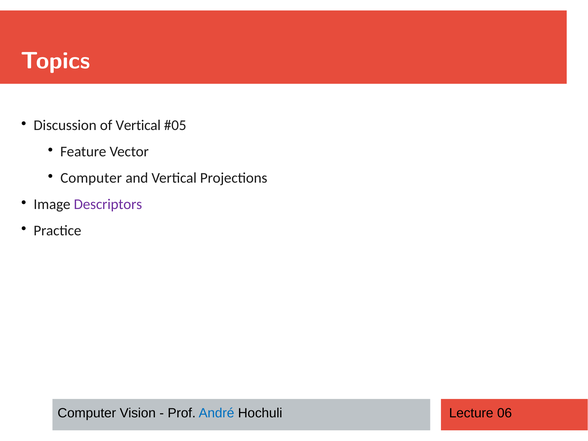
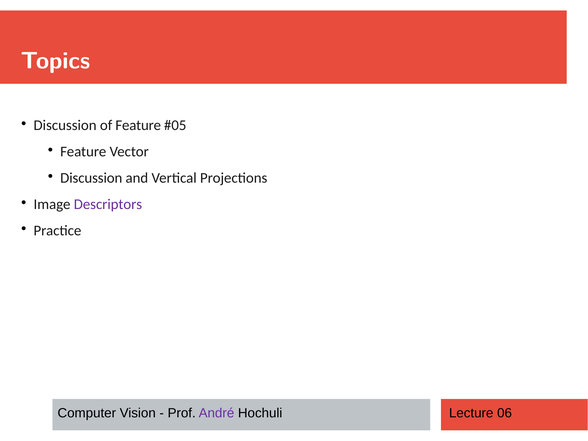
of Vertical: Vertical -> Feature (138, 125)
Computer: Computer -> Discussion (91, 178)
André colour: blue -> purple (216, 413)
